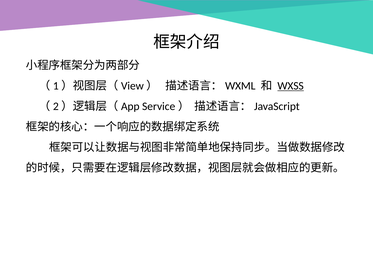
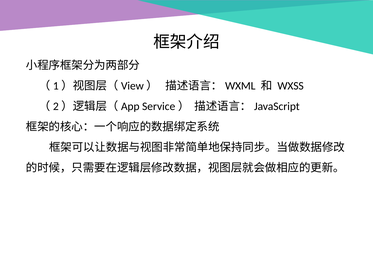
WXSS underline: present -> none (291, 86)
